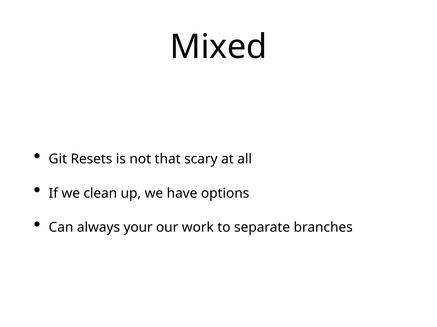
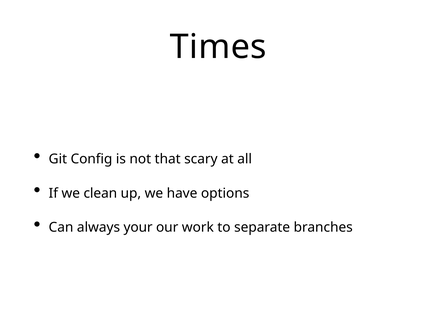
Mixed: Mixed -> Times (218, 47)
Resets: Resets -> Config (91, 159)
